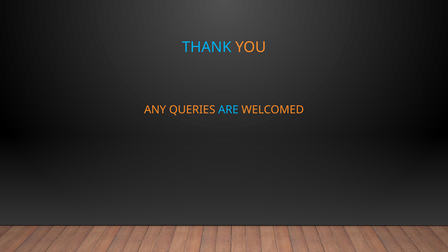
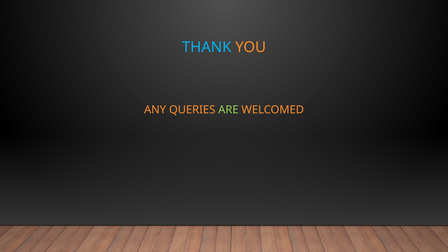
ARE colour: light blue -> light green (228, 110)
